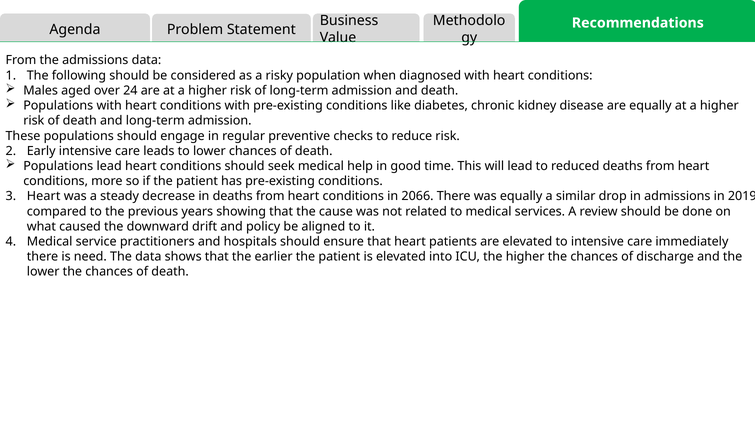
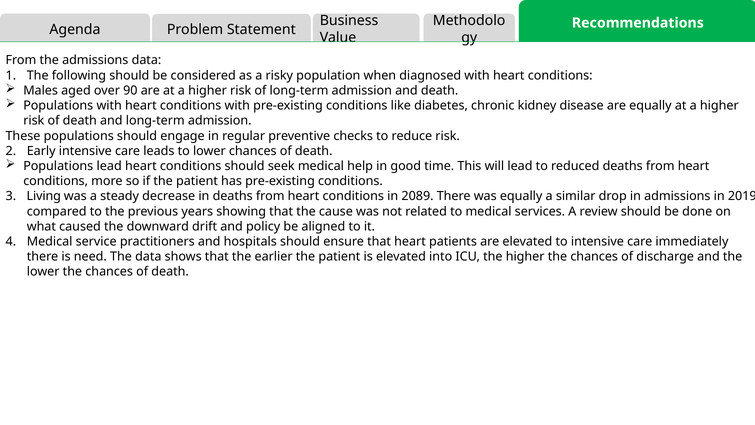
24: 24 -> 90 (130, 90)
Heart: Heart -> Living (44, 196)
2066: 2066 -> 2089 (418, 196)
